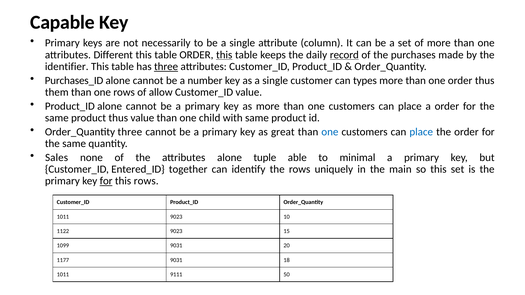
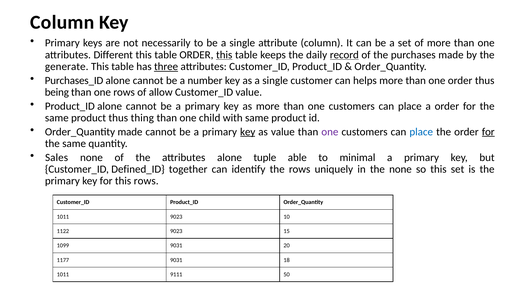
Capable: Capable -> Column (62, 22)
identifier: identifier -> generate (67, 67)
types: types -> helps (365, 81)
them: them -> being (57, 92)
thus value: value -> thing (142, 118)
Order_Quantity three: three -> made (130, 132)
key underline: none -> present (248, 132)
as great: great -> value (283, 132)
one colour: blue -> purple (330, 132)
for underline: none -> present (488, 132)
Entered_ID: Entered_ID -> Defined_ID (138, 169)
the main: main -> none (400, 169)
for underline: present -> none (106, 181)
